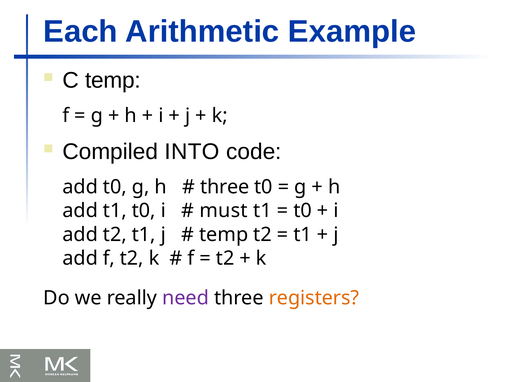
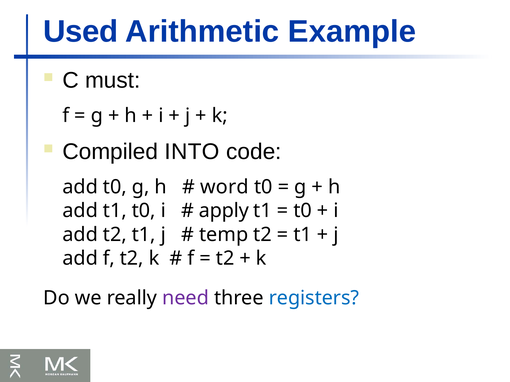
Each: Each -> Used (81, 32)
C temp: temp -> must (113, 81)
three: three -> word (224, 187)
must: must -> apply (224, 211)
registers colour: orange -> blue (314, 298)
